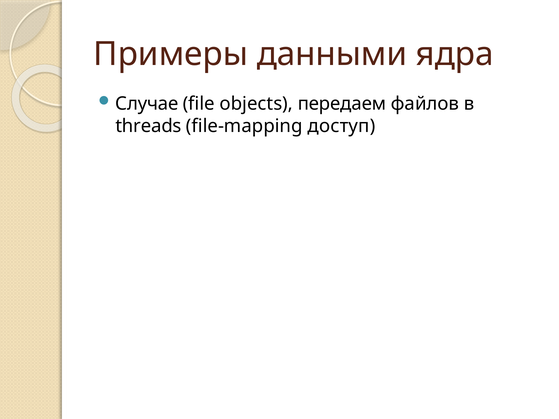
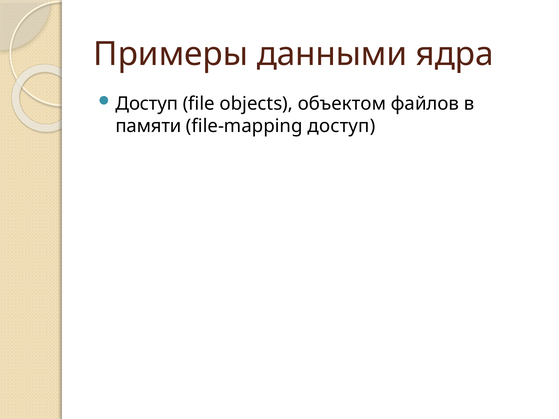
Случае: Случае -> Доступ (147, 104)
передаем: передаем -> объектом (342, 104)
threads: threads -> памяти (148, 126)
